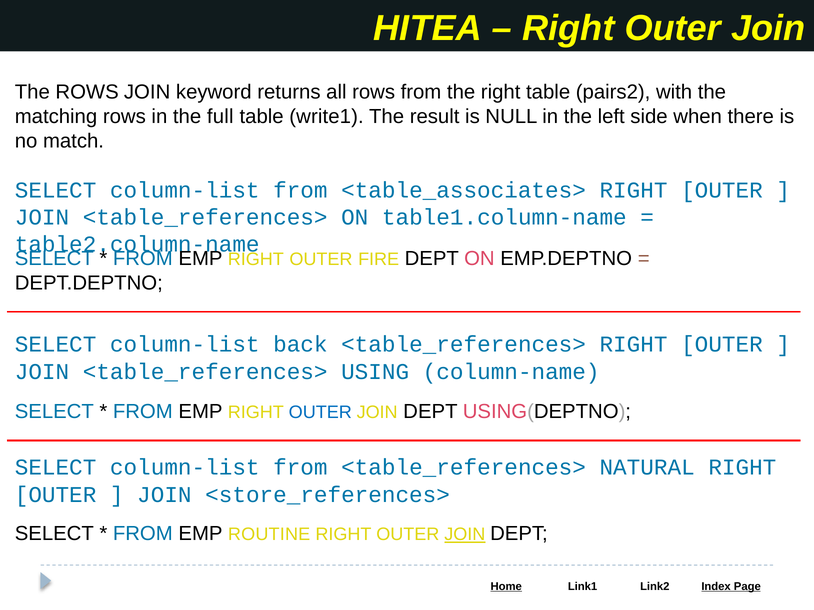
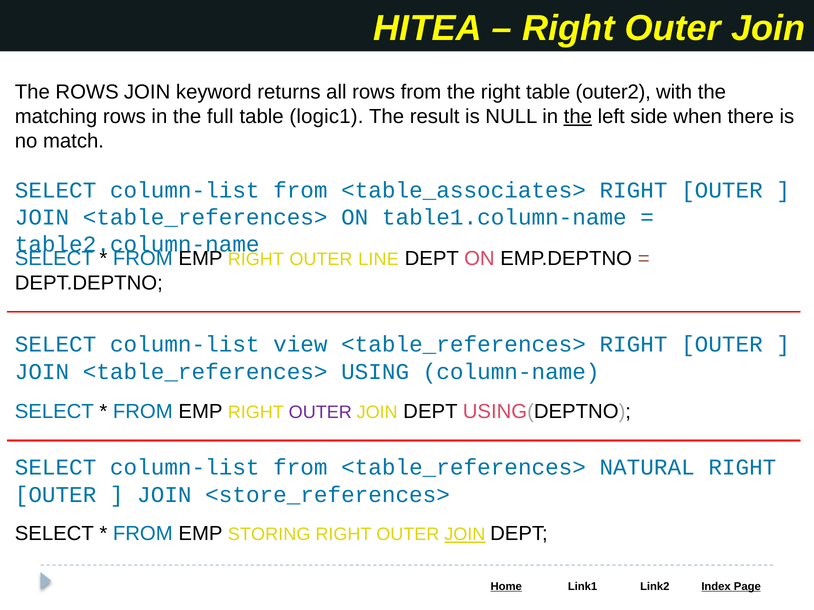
pairs2: pairs2 -> outer2 (613, 92)
write1: write1 -> logic1 (326, 117)
the underline: none -> present (578, 117)
FIRE: FIRE -> LINE (379, 260)
back: back -> view (300, 345)
OUTER colour: blue -> purple (320, 413)
ROUTINE: ROUTINE -> STORING (269, 535)
